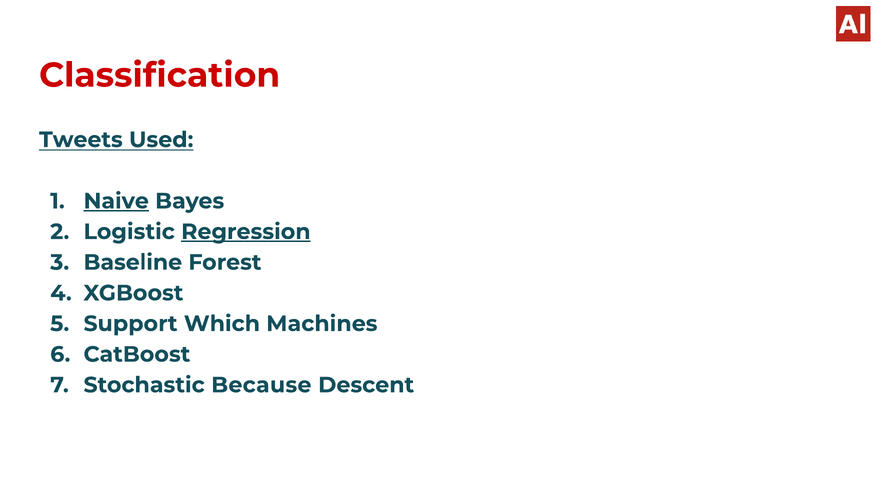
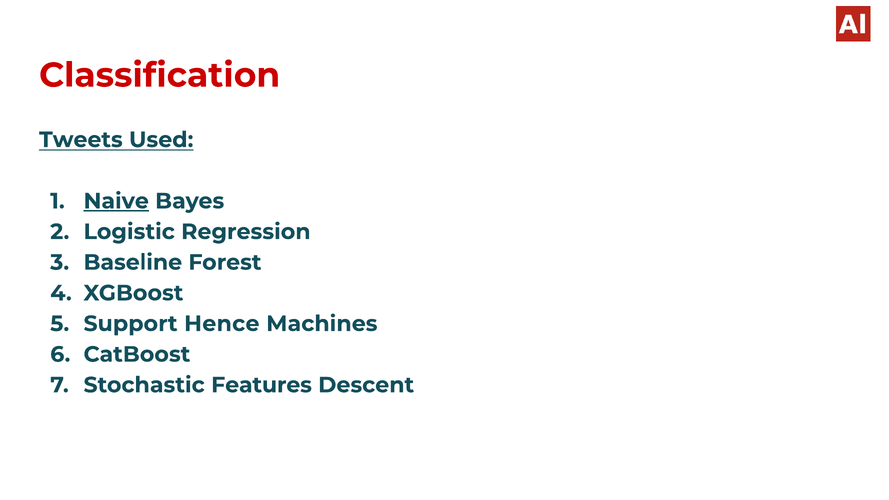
Regression underline: present -> none (246, 232)
Which: Which -> Hence (222, 324)
Because: Because -> Features (262, 385)
